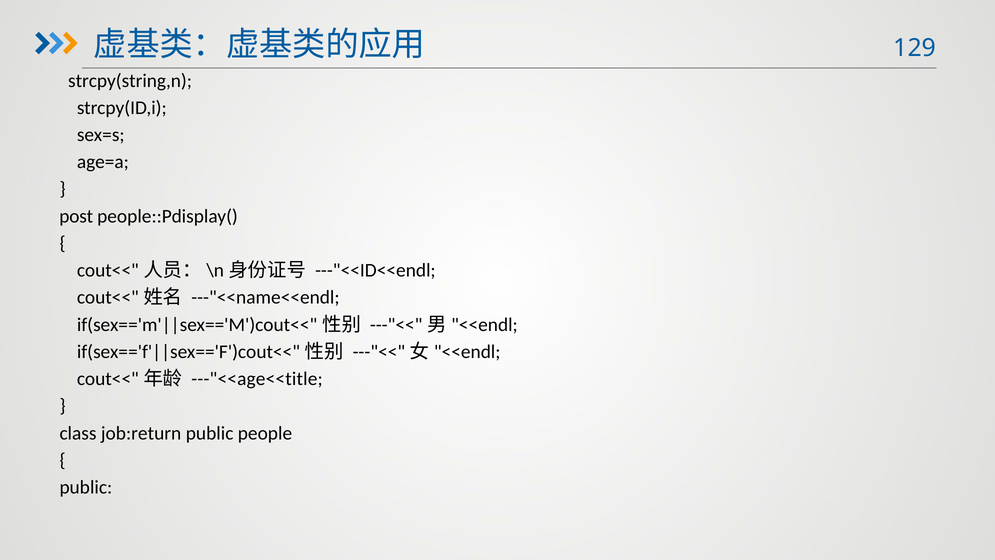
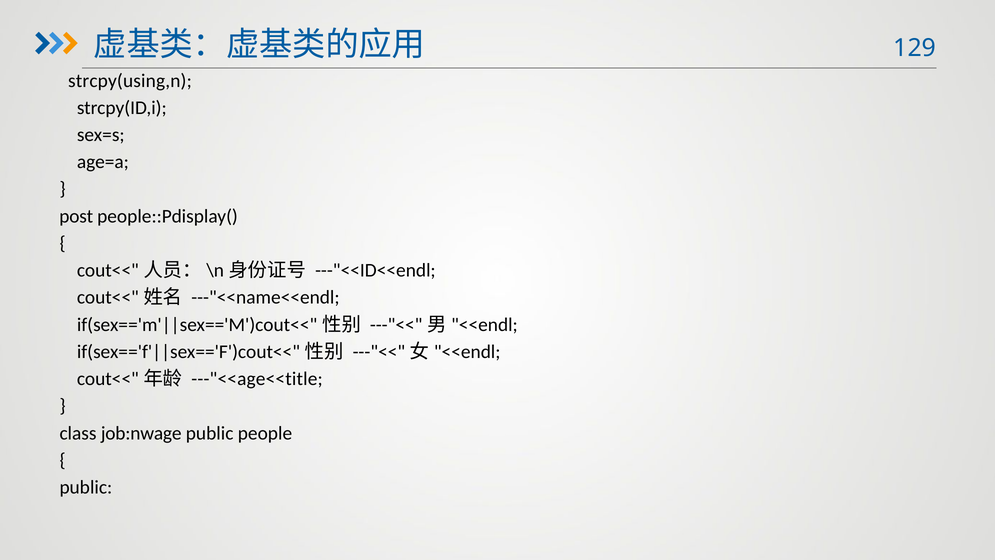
strcpy(string,n: strcpy(string,n -> strcpy(using,n (130, 81)
job:return: job:return -> job:nwage (141, 433)
